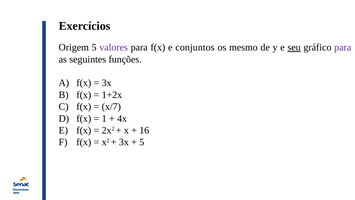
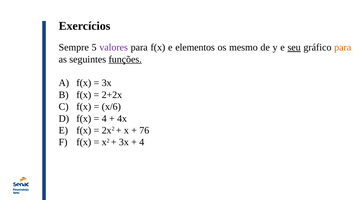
Origem: Origem -> Sempre (74, 47)
conjuntos: conjuntos -> elementos (195, 47)
para colour: purple -> orange (343, 47)
funções underline: none -> present (125, 59)
1+2x: 1+2x -> 2+2x (112, 95)
x/7: x/7 -> x/6 (111, 107)
1: 1 -> 4 (104, 118)
16: 16 -> 76 (144, 130)
5: 5 -> 4 (142, 142)
